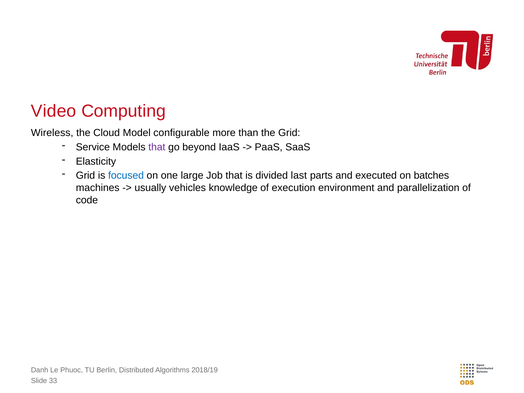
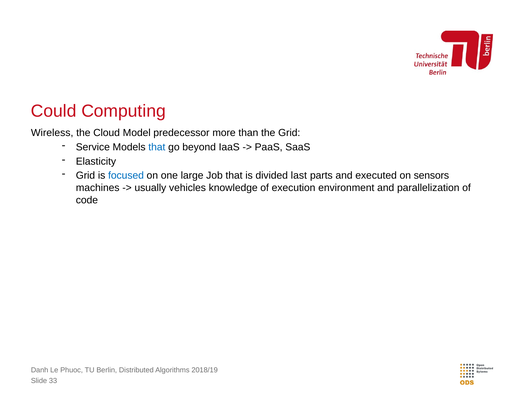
Video: Video -> Could (54, 111)
configurable: configurable -> predecessor (181, 133)
that colour: purple -> blue (157, 147)
batches: batches -> sensors (431, 176)
